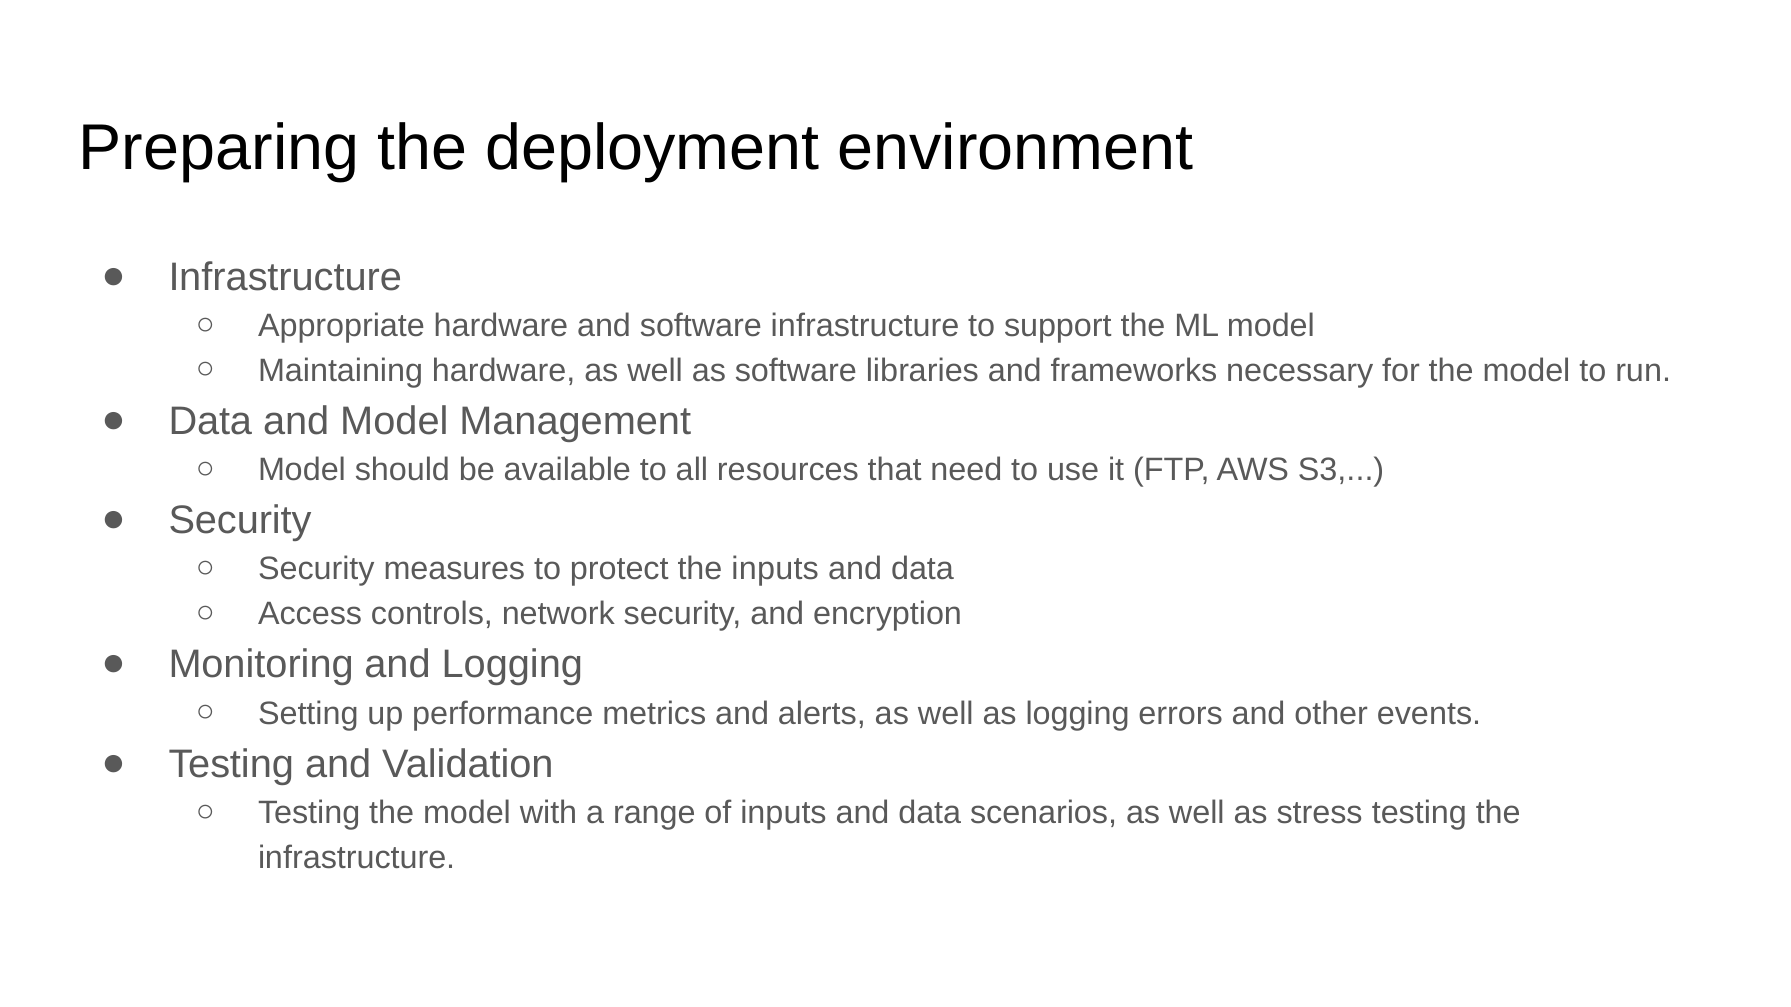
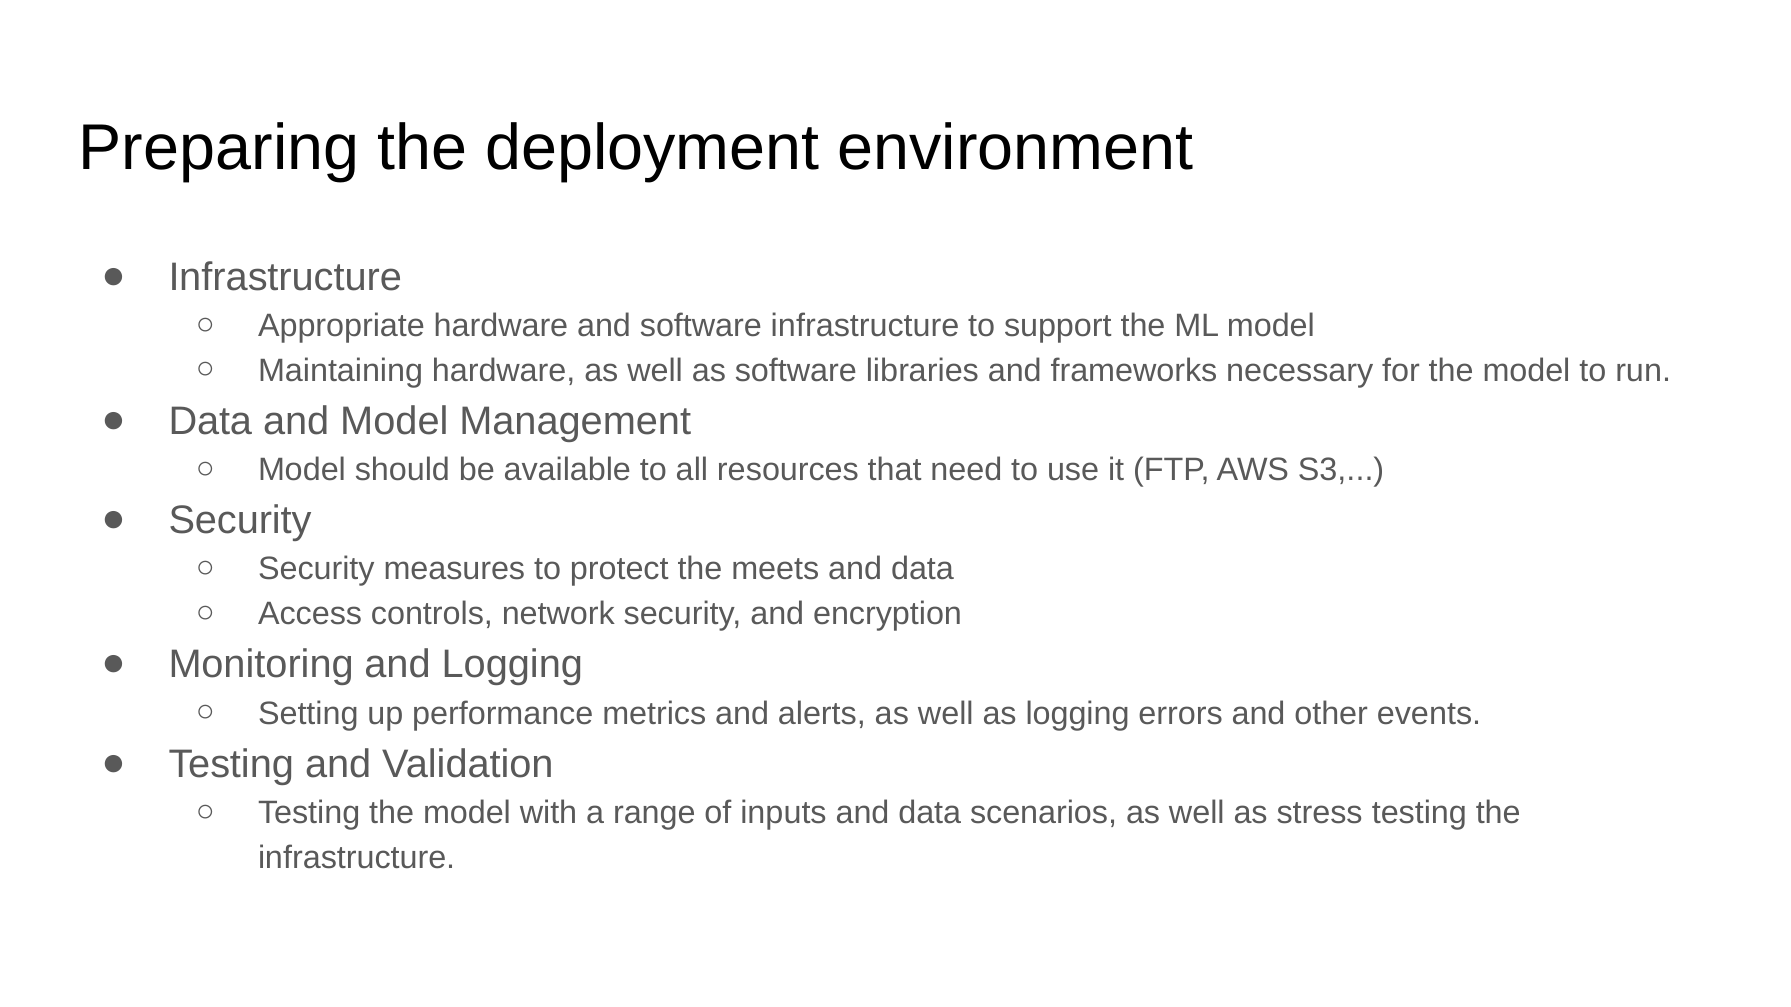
the inputs: inputs -> meets (775, 570)
